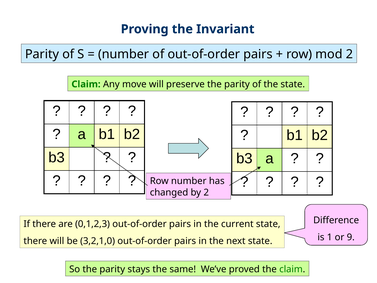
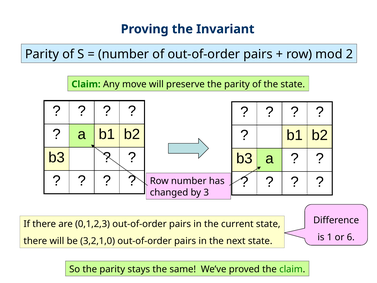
by 2: 2 -> 3 (206, 192)
9: 9 -> 6 (351, 237)
